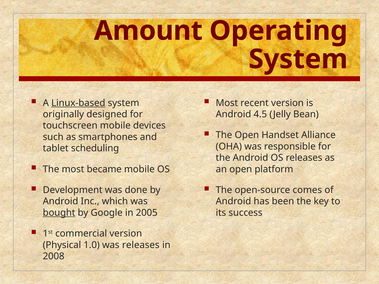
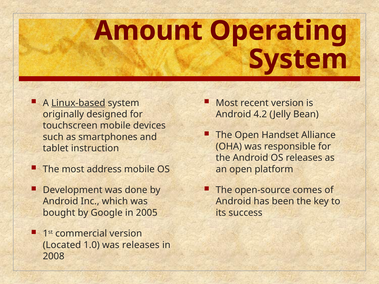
4.5: 4.5 -> 4.2 (260, 114)
scheduling: scheduling -> instruction (95, 148)
became: became -> address (104, 169)
bought underline: present -> none (59, 213)
Physical: Physical -> Located (62, 245)
